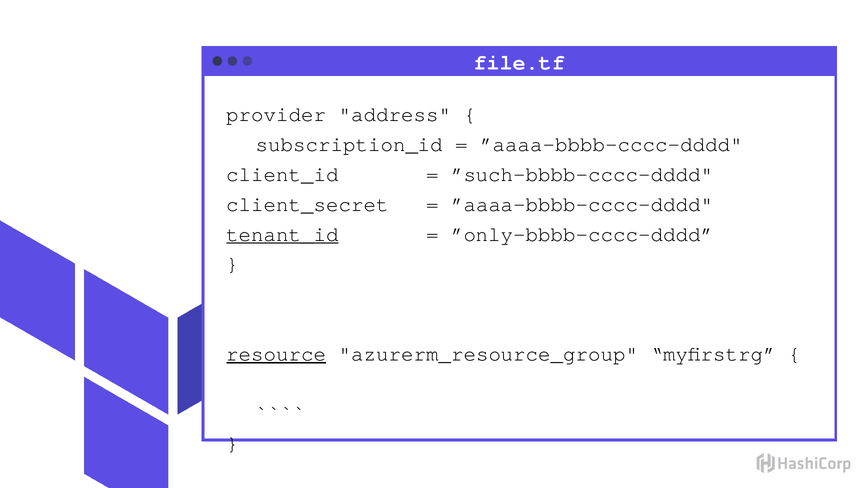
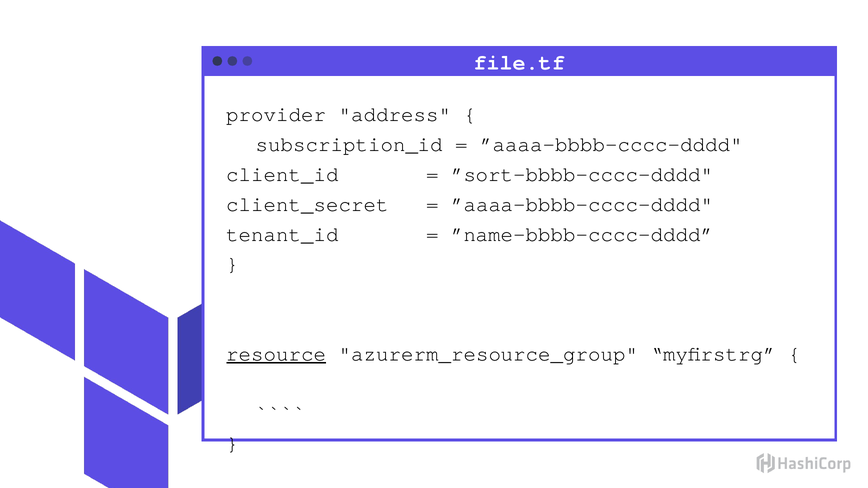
”such-bbbb-cccc-dddd: ”such-bbbb-cccc-dddd -> ”sort-bbbb-cccc-dddd (582, 174)
tenant_id underline: present -> none (282, 234)
”only-bbbb-cccc-dddd: ”only-bbbb-cccc-dddd -> ”name-bbbb-cccc-dddd (582, 234)
